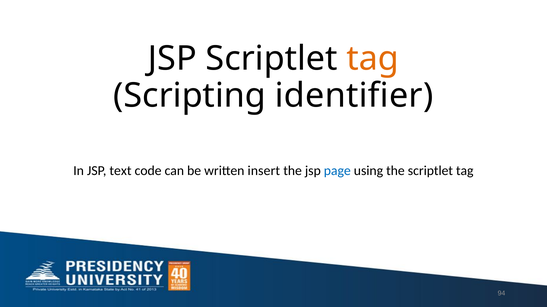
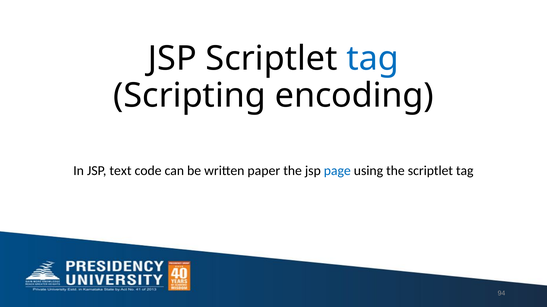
tag colour: orange -> blue (373, 59)
identifier: identifier -> encoding (354, 96)
insert: insert -> paper (264, 171)
